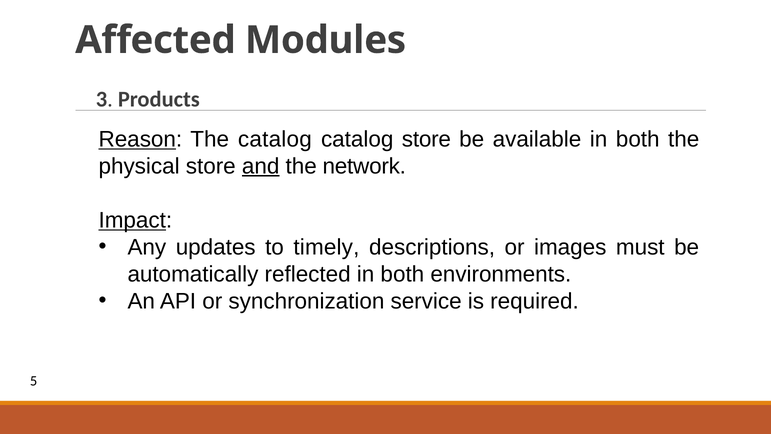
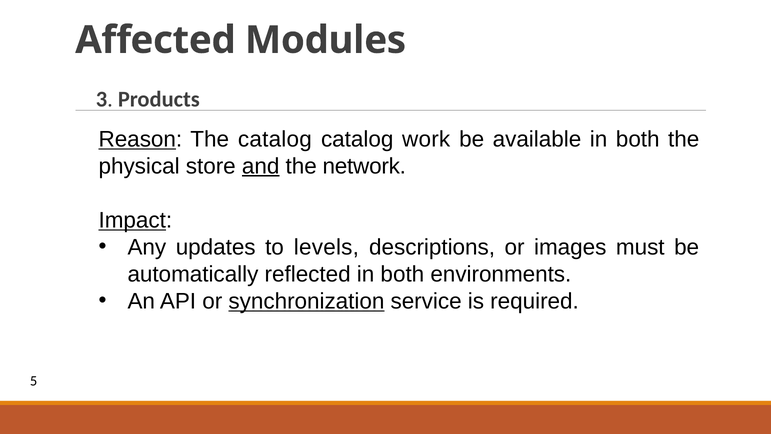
catalog store: store -> work (426, 139)
timely: timely -> levels (326, 247)
synchronization underline: none -> present (306, 301)
